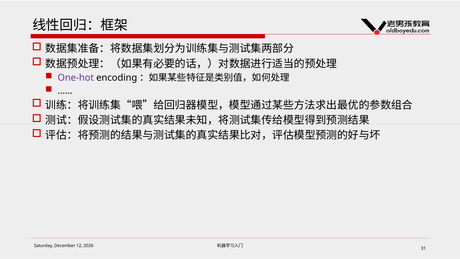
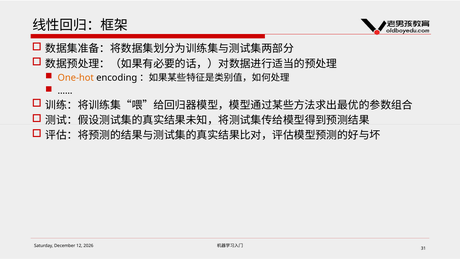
One-hot colour: purple -> orange (76, 78)
